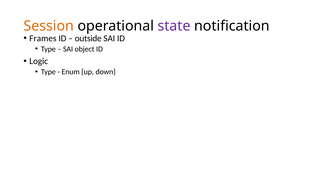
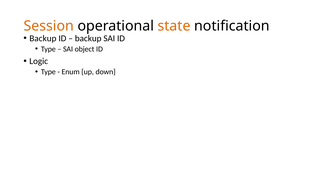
state colour: purple -> orange (174, 26)
Frames: Frames -> Backup (43, 38)
outside: outside -> backup (88, 38)
